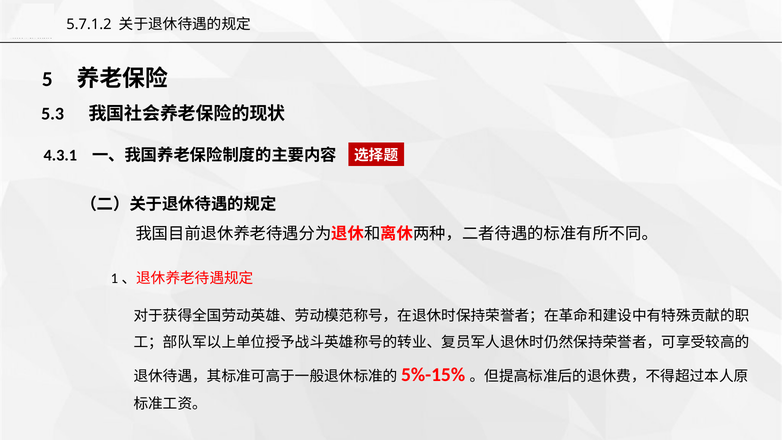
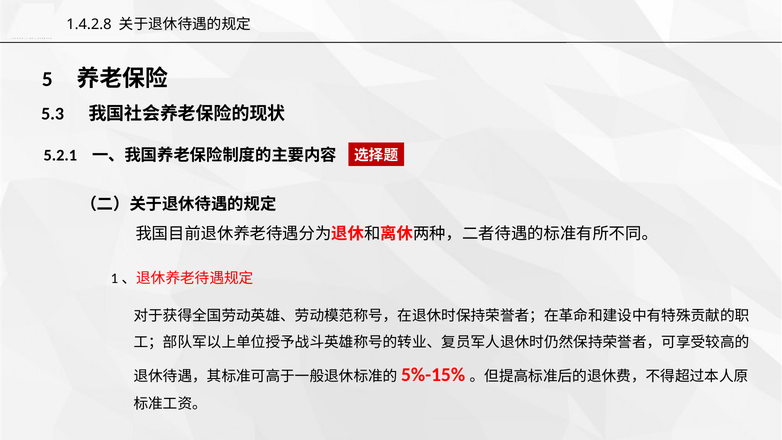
5.7.1.2: 5.7.1.2 -> 1.4.2.8 (89, 24)
4.3.1: 4.3.1 -> 5.2.1 (60, 155)
